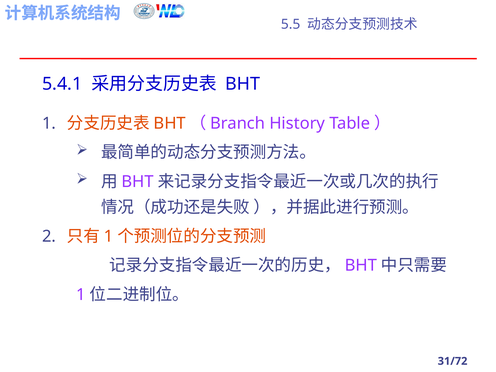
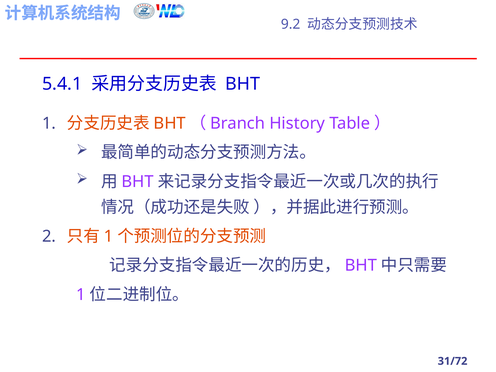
5.5: 5.5 -> 9.2 (291, 24)
